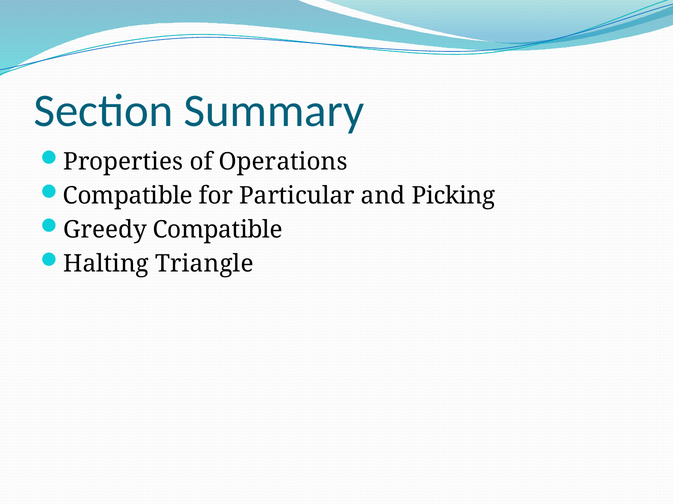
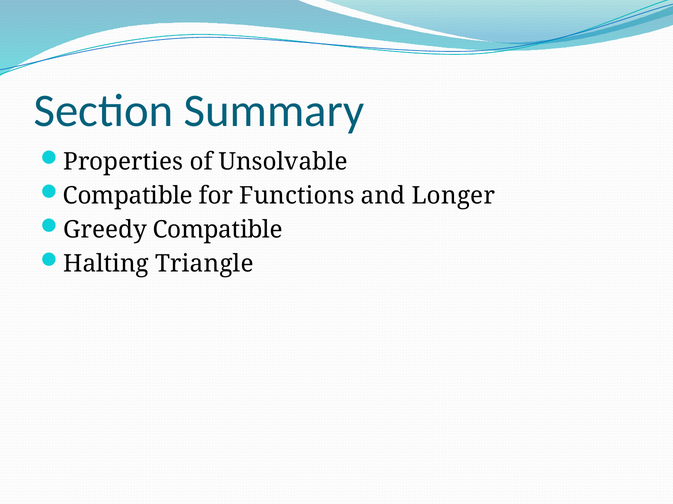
Operations: Operations -> Unsolvable (283, 162)
Particular: Particular -> Functions (297, 196)
Picking: Picking -> Longer (453, 196)
